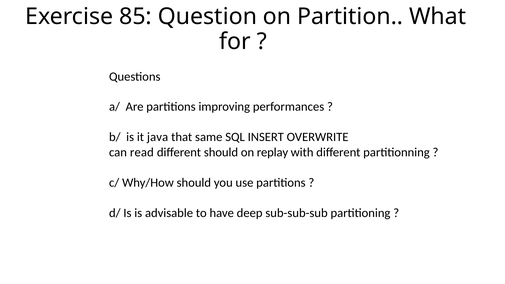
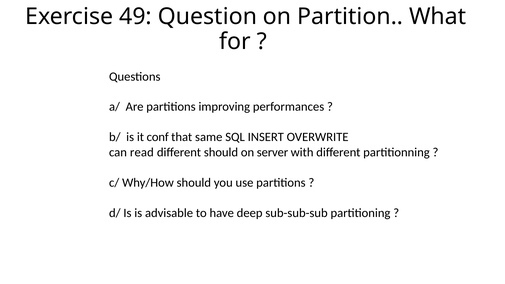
85: 85 -> 49 (136, 17)
java: java -> conf (158, 137)
replay: replay -> server (272, 152)
